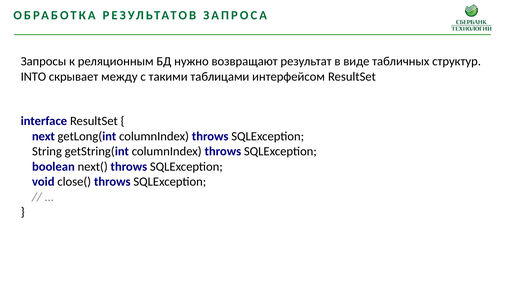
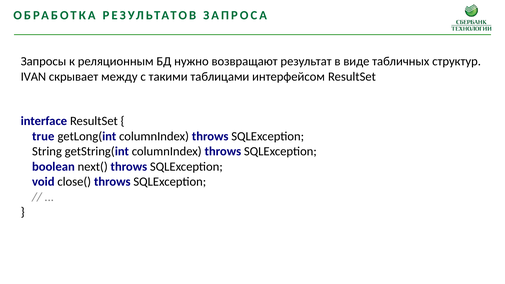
INTO: INTO -> IVAN (33, 77)
next: next -> true (43, 136)
